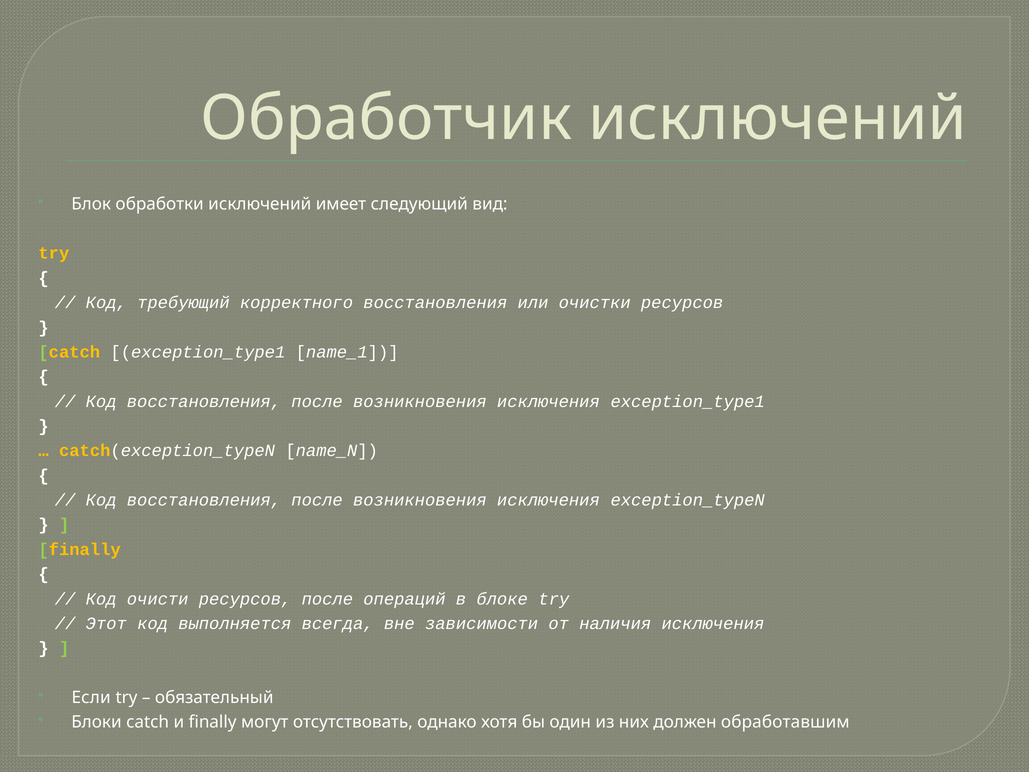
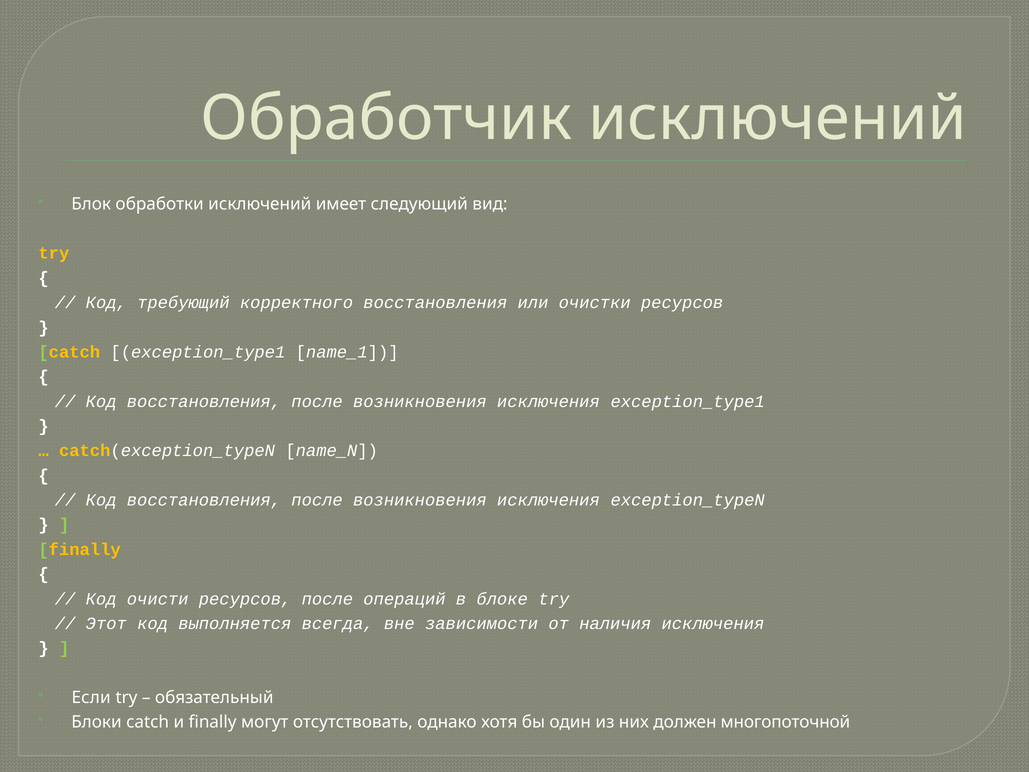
обработавшим: обработавшим -> многопоточной (785, 722)
